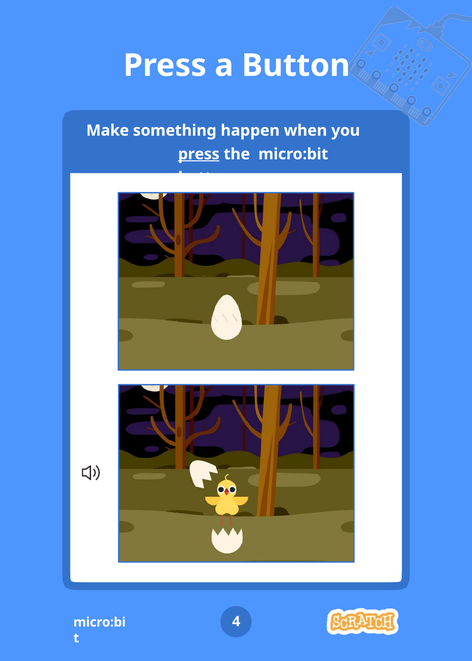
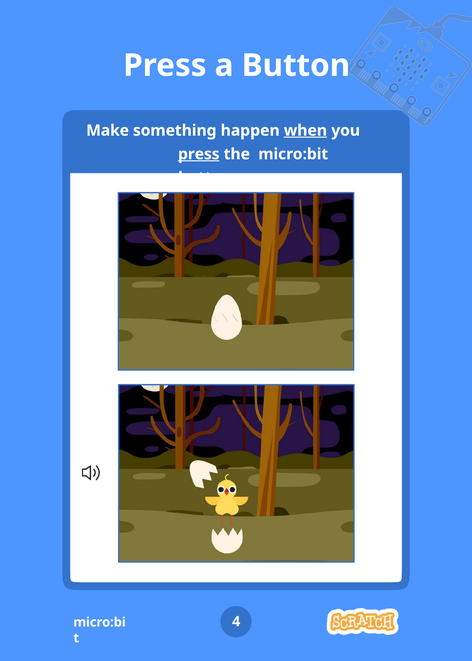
when underline: none -> present (305, 130)
